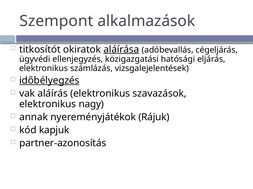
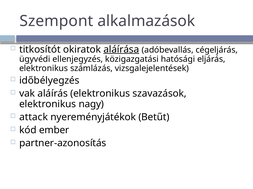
időbélyegzés underline: present -> none (49, 81)
annak: annak -> attack (34, 118)
Rájuk: Rájuk -> Betűt (154, 118)
kapjuk: kapjuk -> ember (54, 131)
